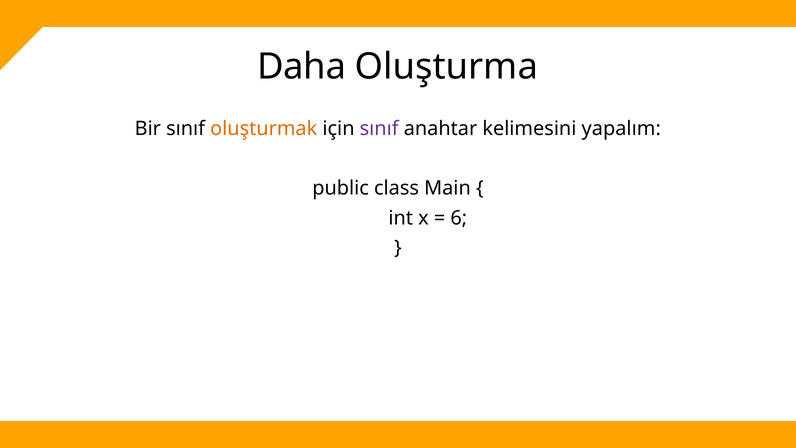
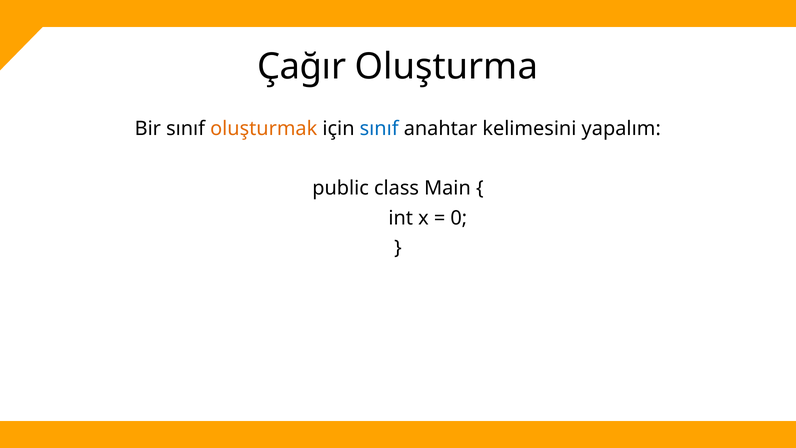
Daha: Daha -> Çağır (302, 67)
sınıf colour: purple -> blue (379, 129)
6: 6 -> 0 (459, 218)
